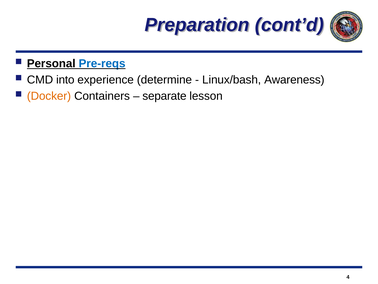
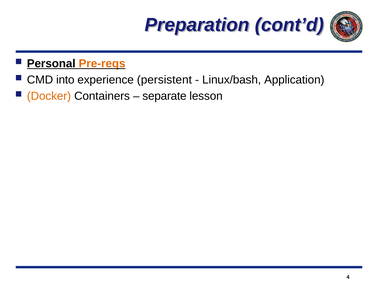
Pre-reqs colour: blue -> orange (102, 63)
determine: determine -> persistent (164, 80)
Awareness: Awareness -> Application (294, 80)
